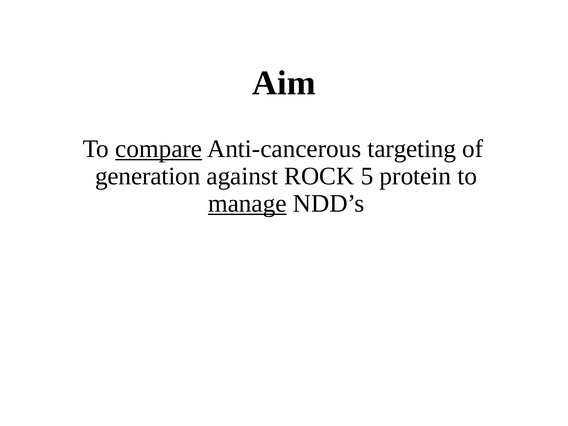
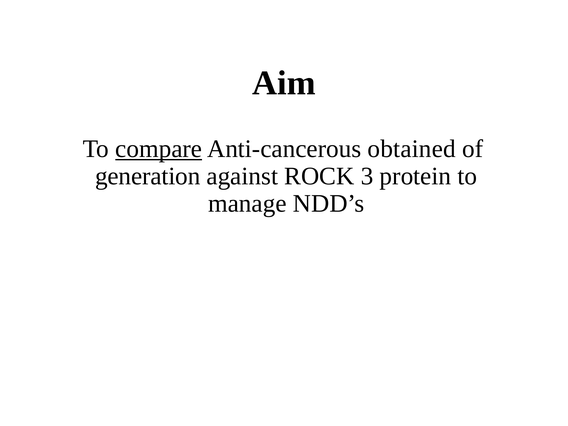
targeting: targeting -> obtained (412, 149)
5: 5 -> 3 (367, 176)
manage underline: present -> none (247, 203)
